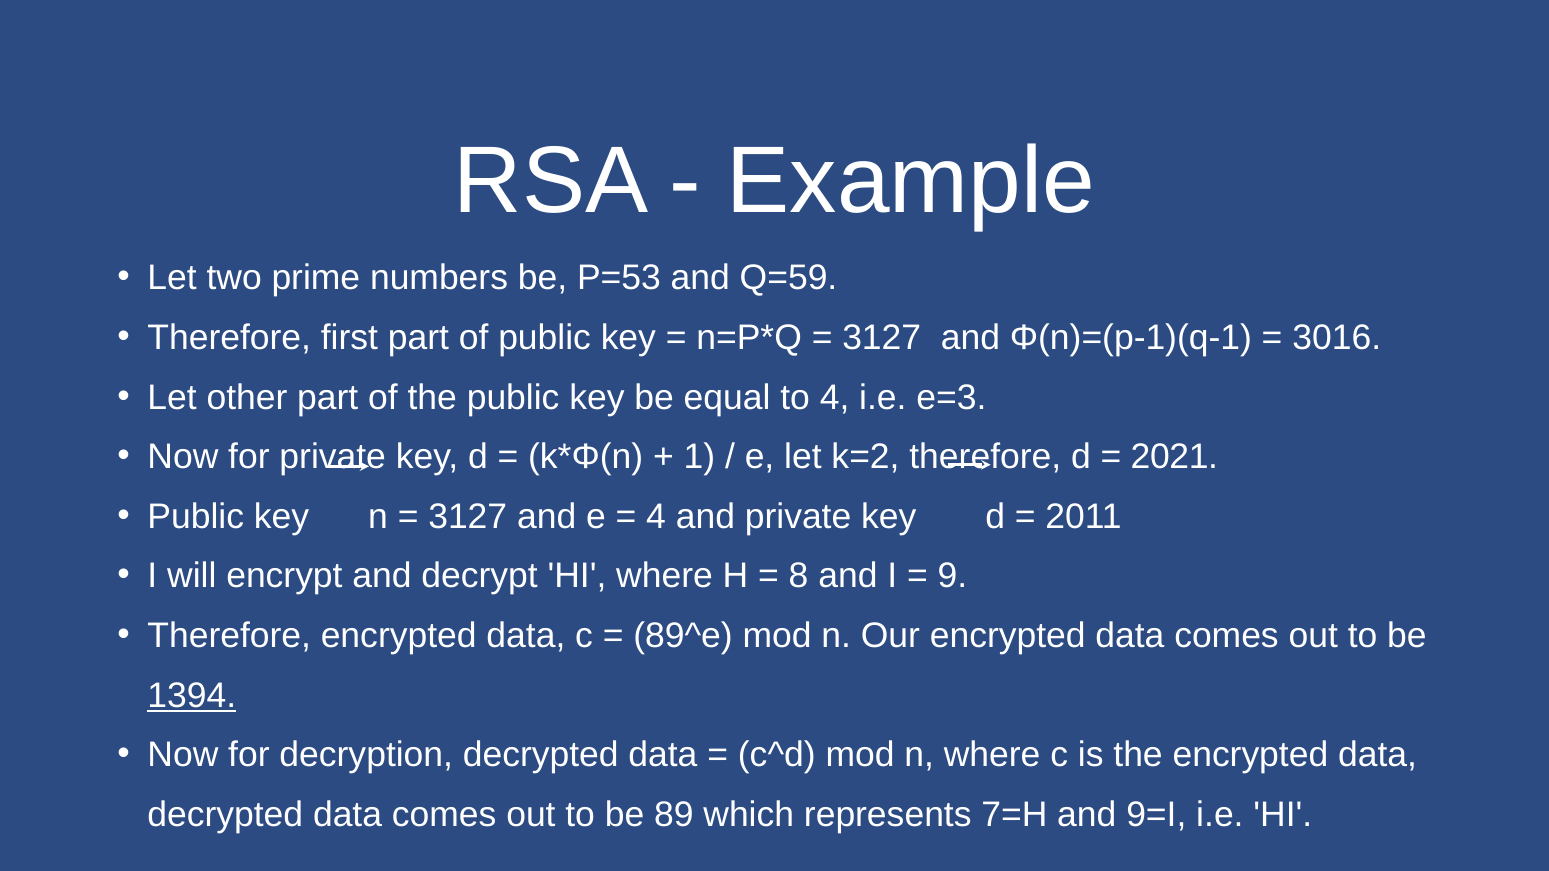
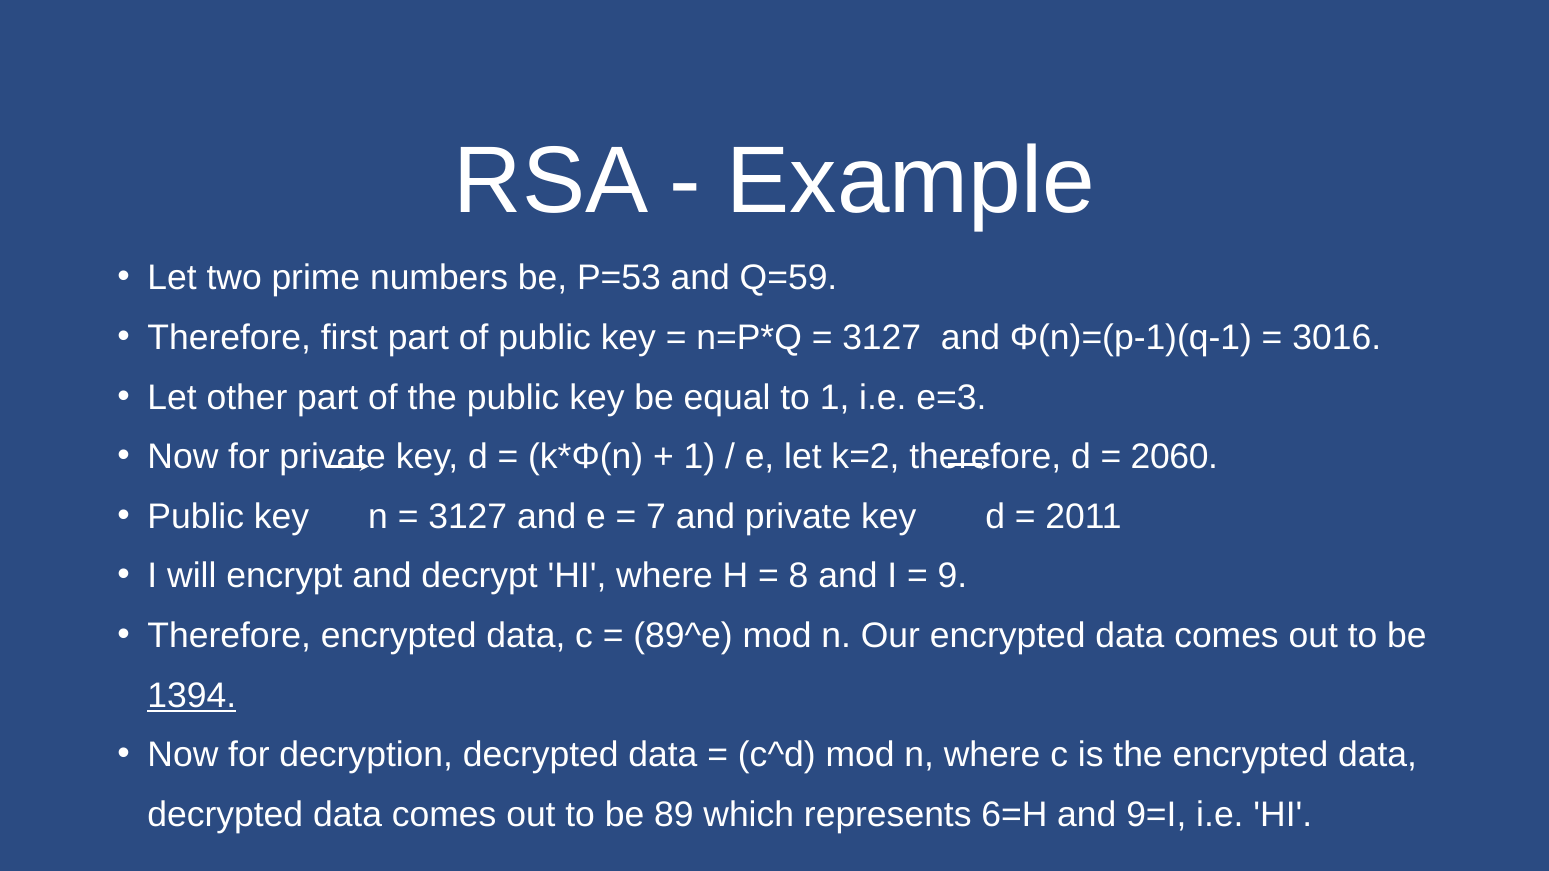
to 4: 4 -> 1 (835, 398)
2021: 2021 -> 2060 (1174, 457)
4: 4 -> 7 (656, 517)
7=H: 7=H -> 6=H (1014, 815)
